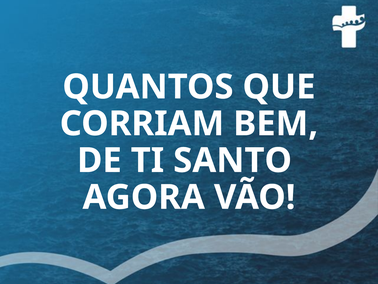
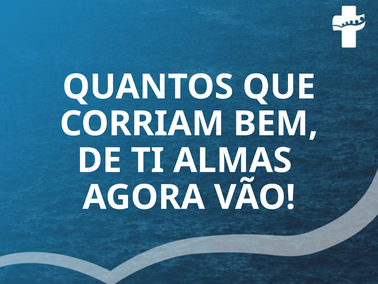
SANTO: SANTO -> ALMAS (233, 160)
